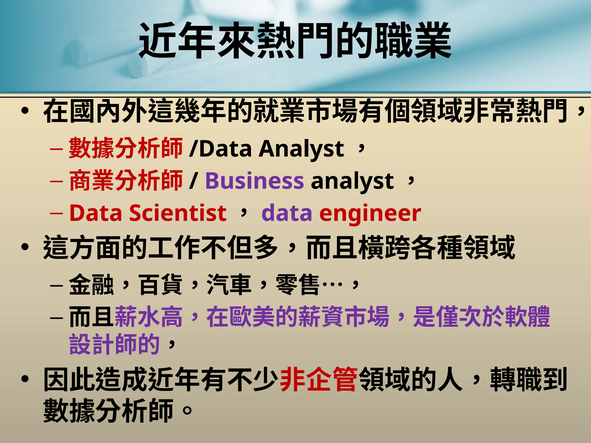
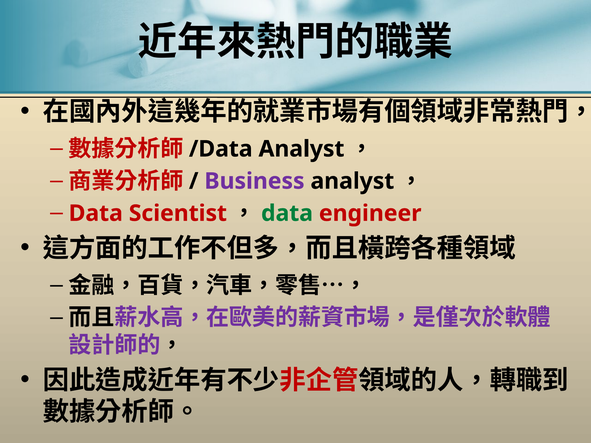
data colour: purple -> green (287, 213)
